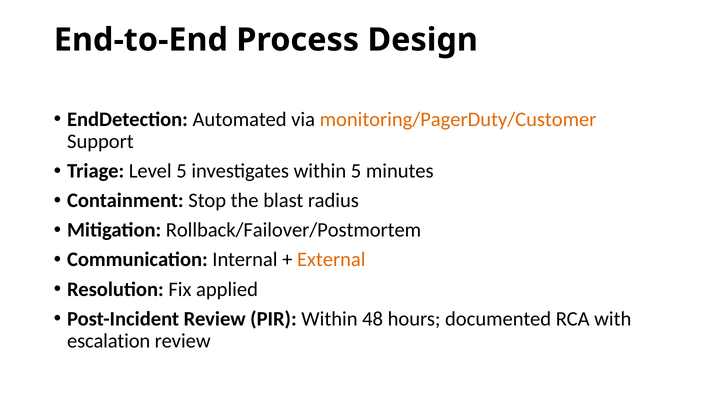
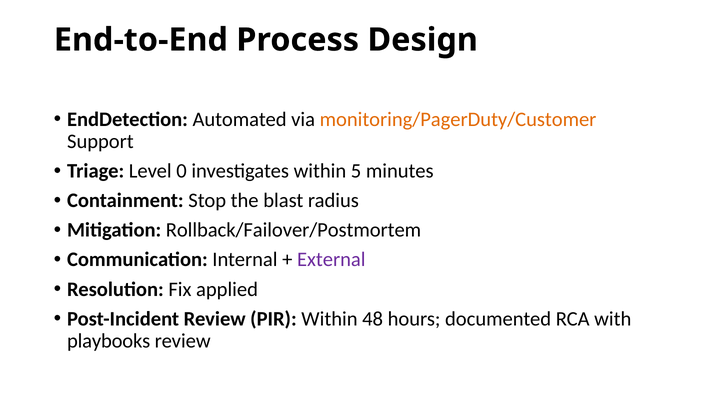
Level 5: 5 -> 0 (182, 171)
External colour: orange -> purple (331, 260)
escalation: escalation -> playbooks (109, 341)
